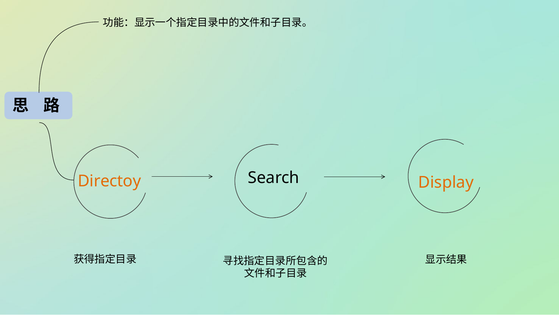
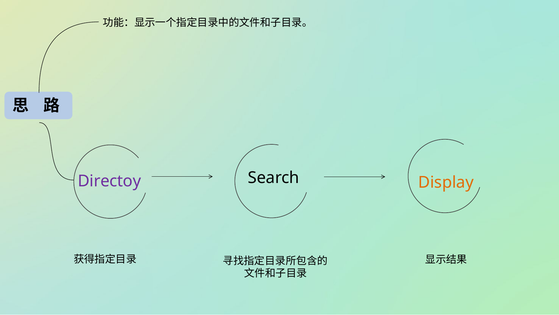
Directoy colour: orange -> purple (109, 181)
